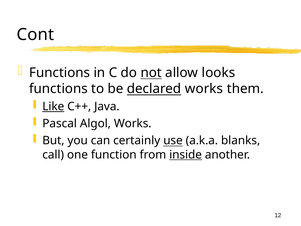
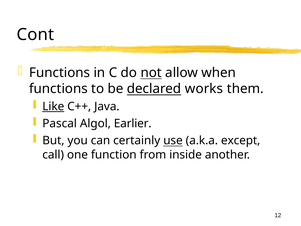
looks: looks -> when (219, 73)
Algol Works: Works -> Earlier (133, 123)
blanks: blanks -> except (241, 140)
inside underline: present -> none (186, 155)
